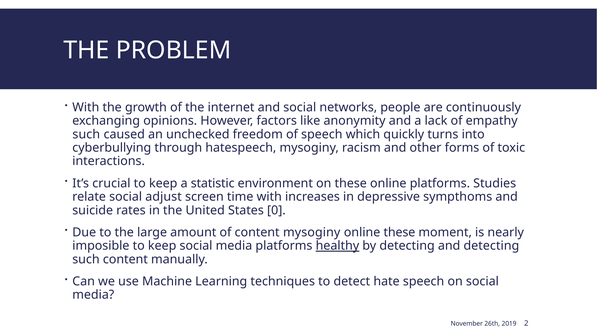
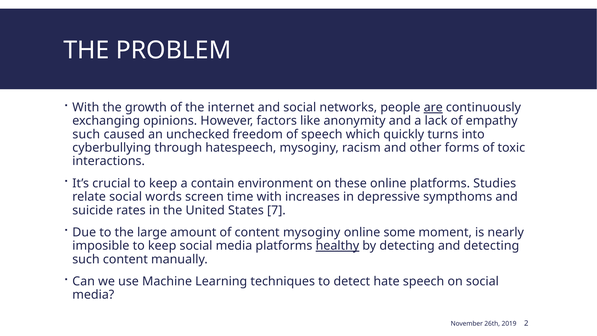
are underline: none -> present (433, 107)
statistic: statistic -> contain (213, 183)
adjust: adjust -> words (164, 197)
0: 0 -> 7 (276, 210)
online these: these -> some (399, 232)
